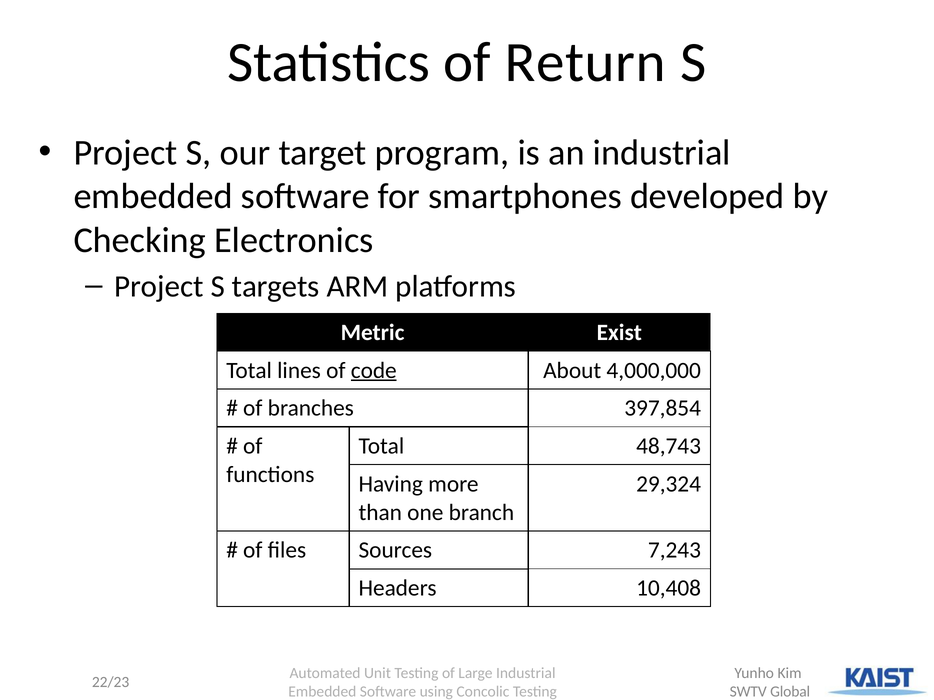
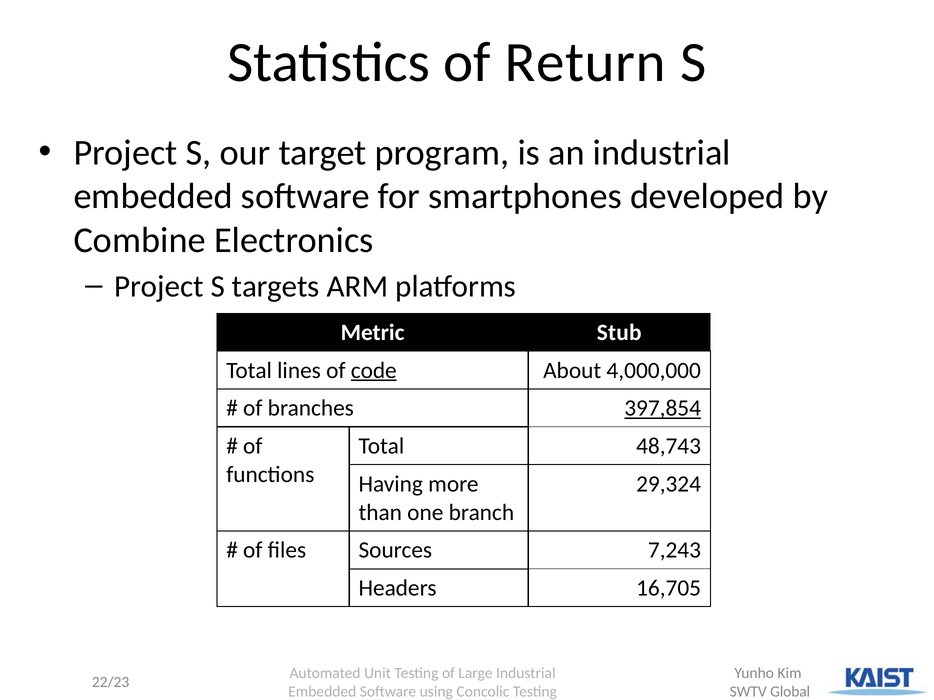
Checking: Checking -> Combine (140, 240)
Exist: Exist -> Stub (619, 333)
397,854 underline: none -> present (663, 408)
10,408: 10,408 -> 16,705 (669, 588)
